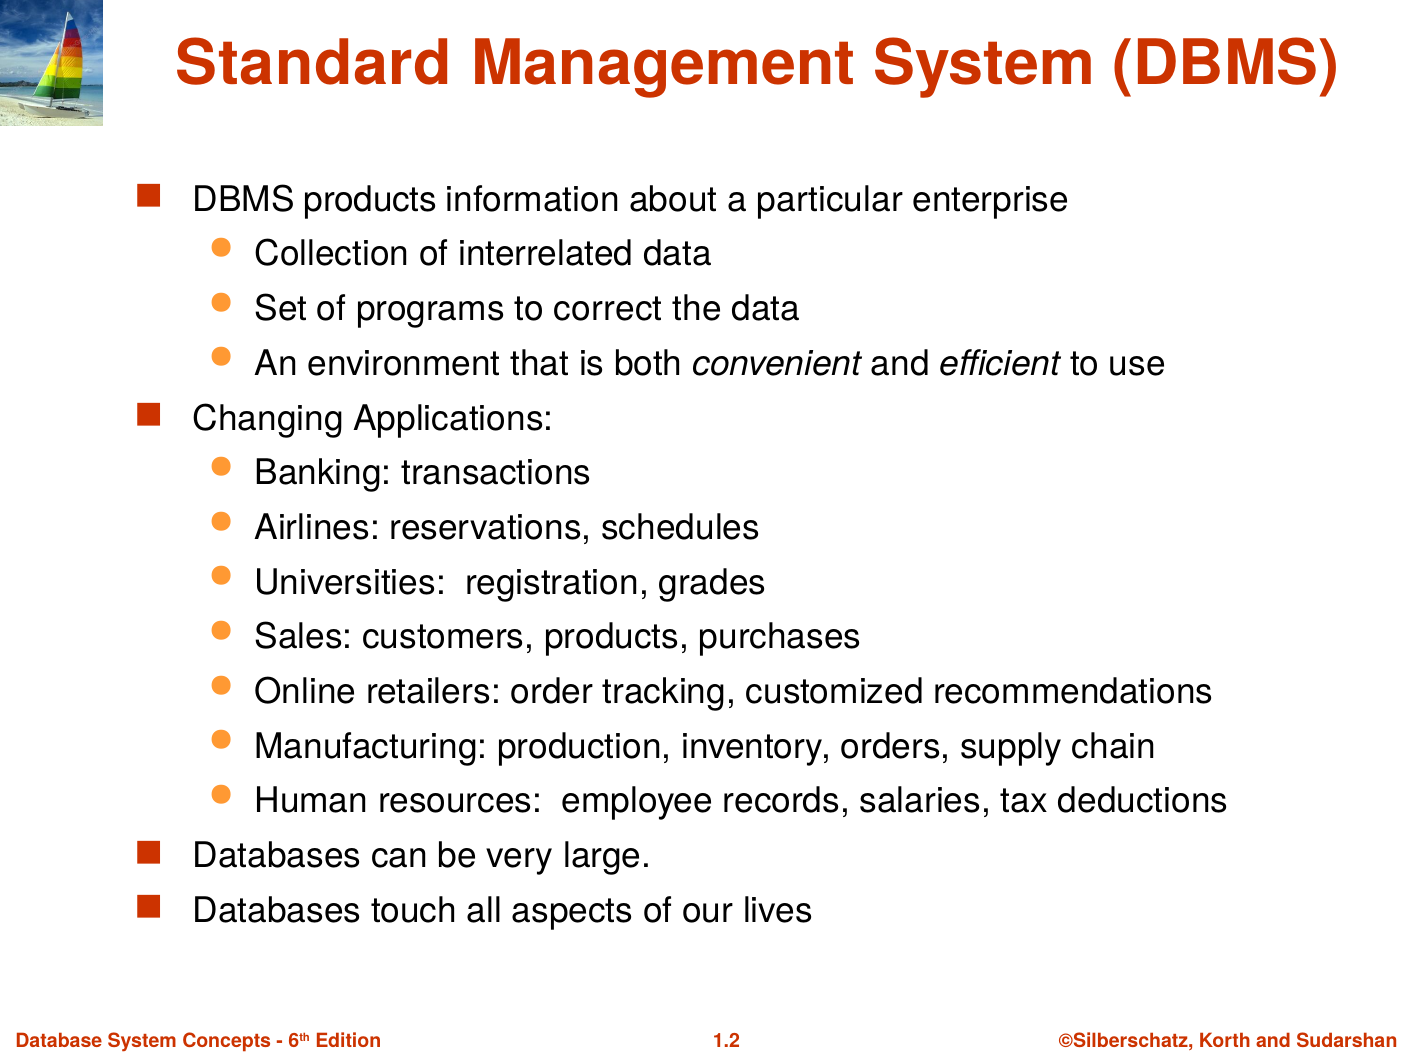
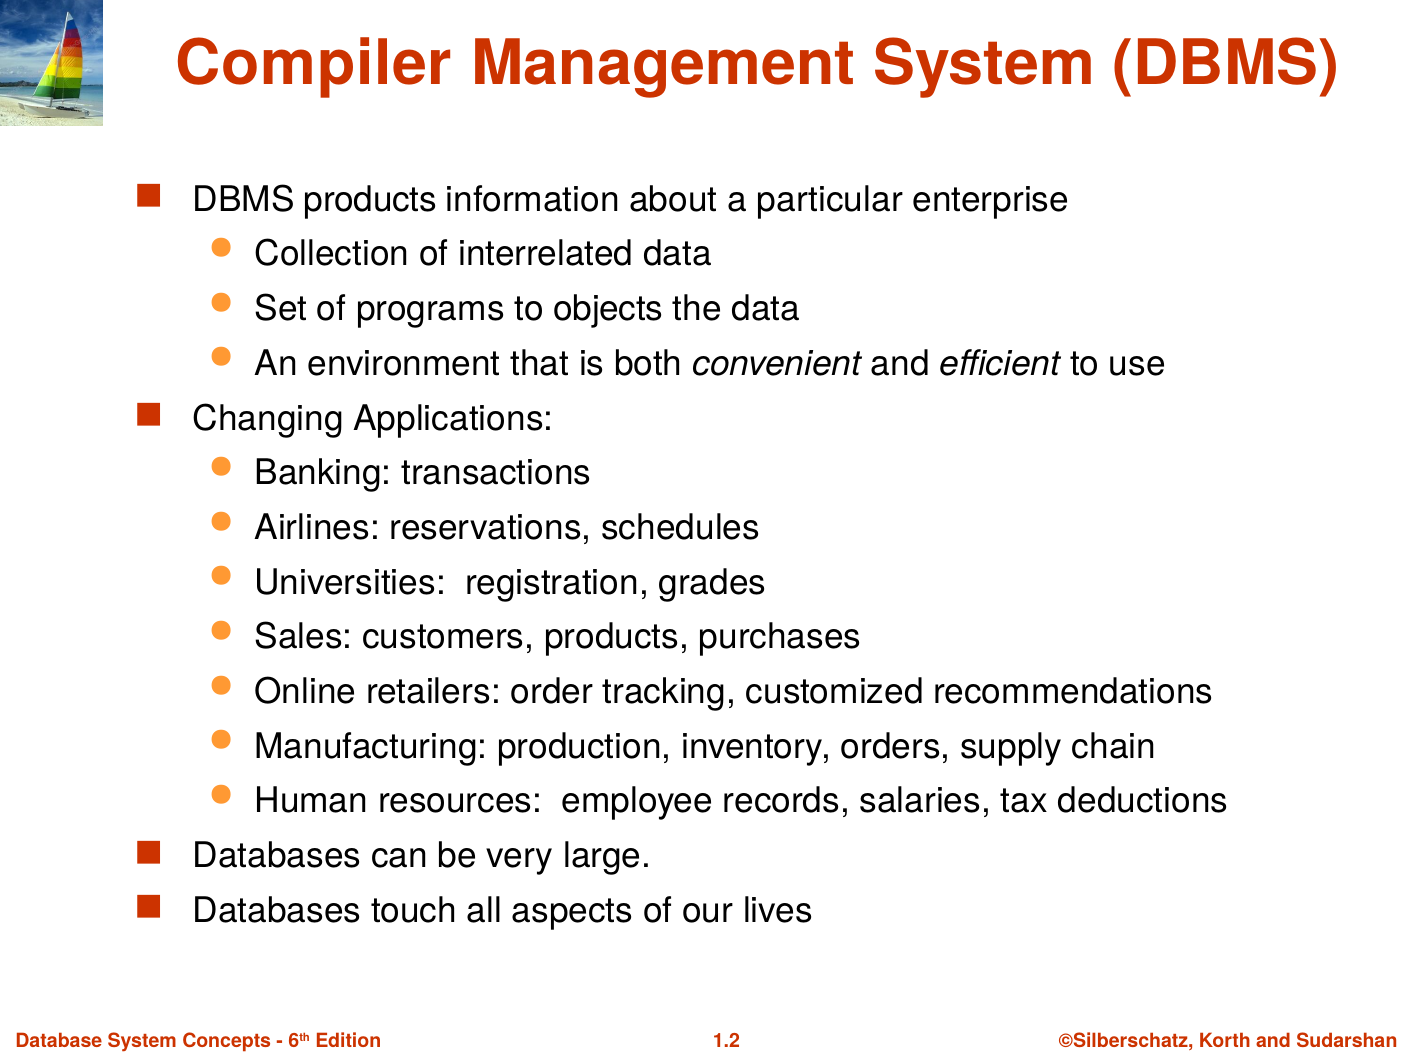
Standard: Standard -> Compiler (314, 64)
correct: correct -> objects (608, 309)
